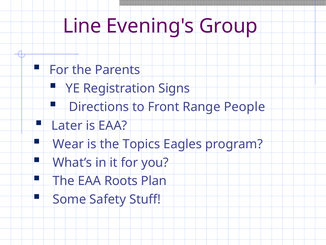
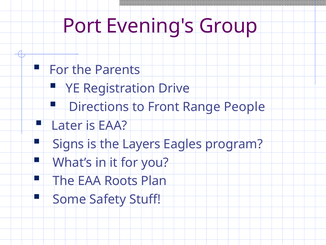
Line: Line -> Port (82, 26)
Signs: Signs -> Drive (174, 88)
Wear: Wear -> Signs (68, 144)
Topics: Topics -> Layers (141, 144)
